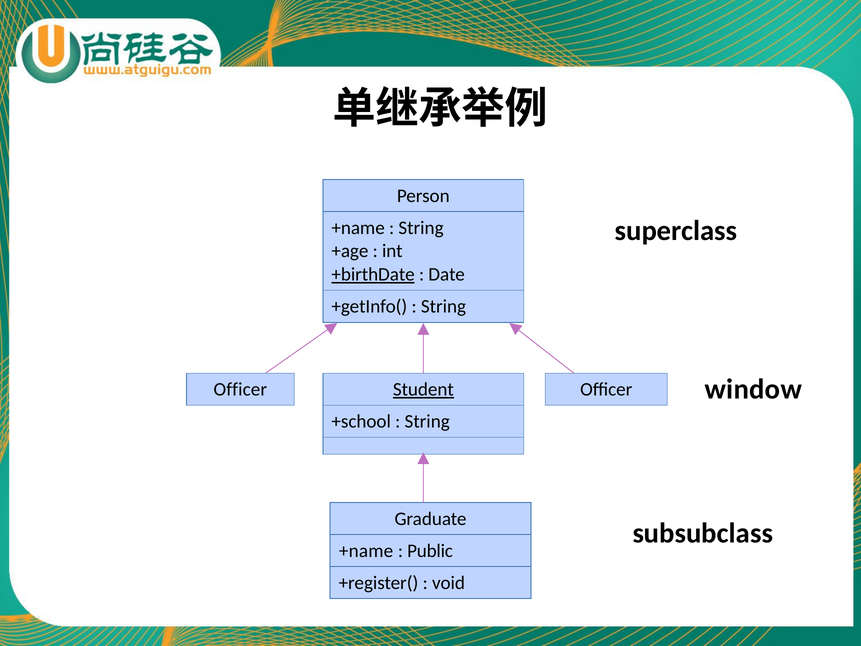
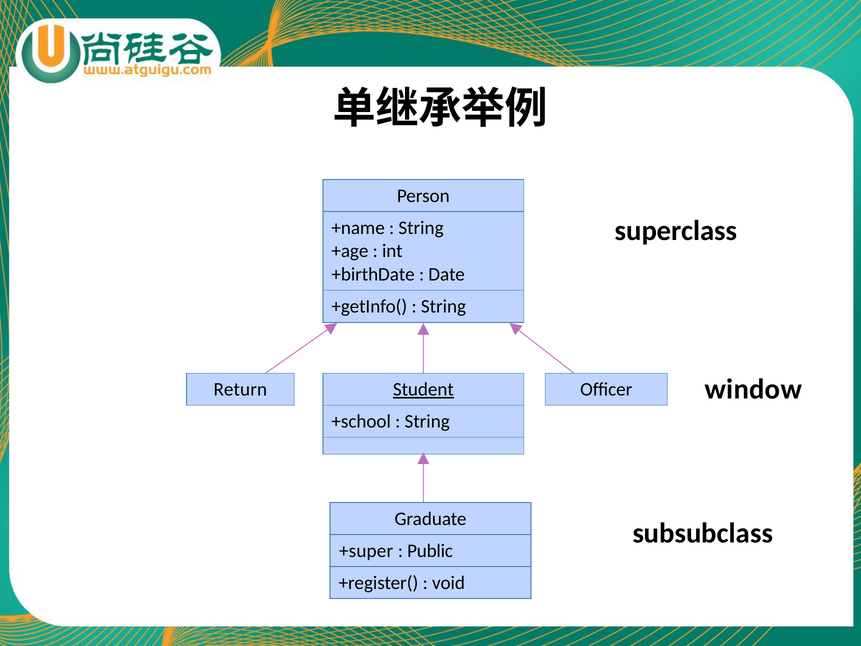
+birthDate underline: present -> none (373, 274)
Officer: Officer -> Return (240, 389)
+name: +name -> +super (366, 551)
